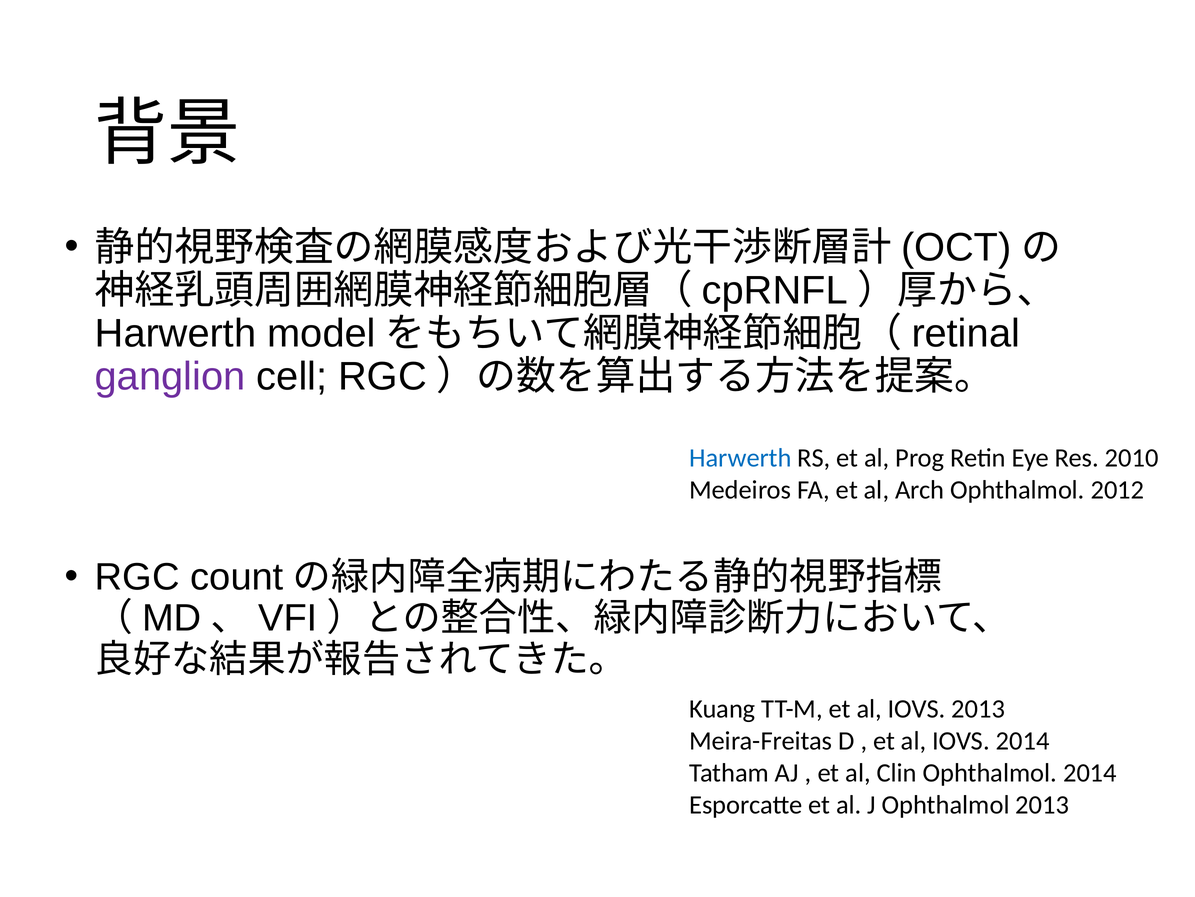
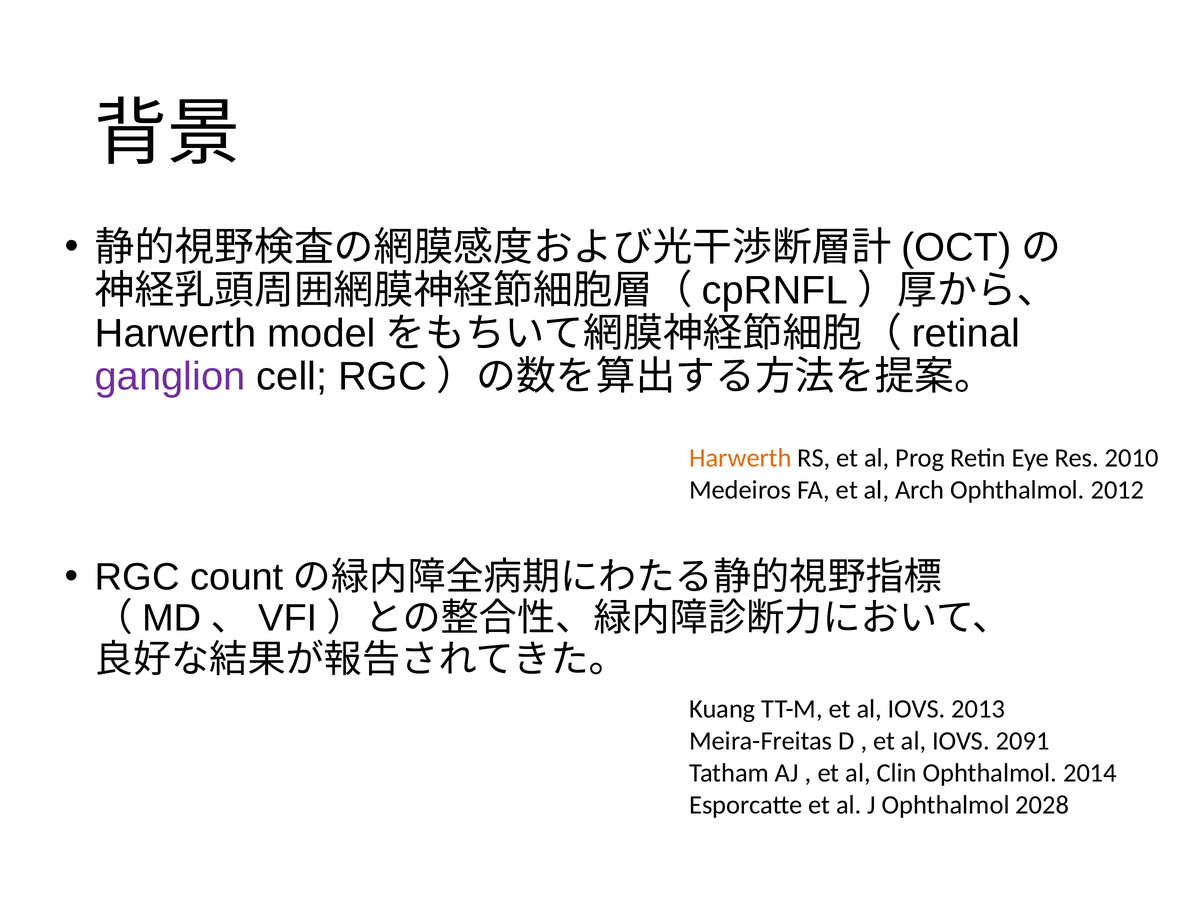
Harwerth colour: blue -> orange (740, 458)
IOVS 2014: 2014 -> 2091 (1023, 740)
Ophthalmol 2013: 2013 -> 2028 (1042, 804)
